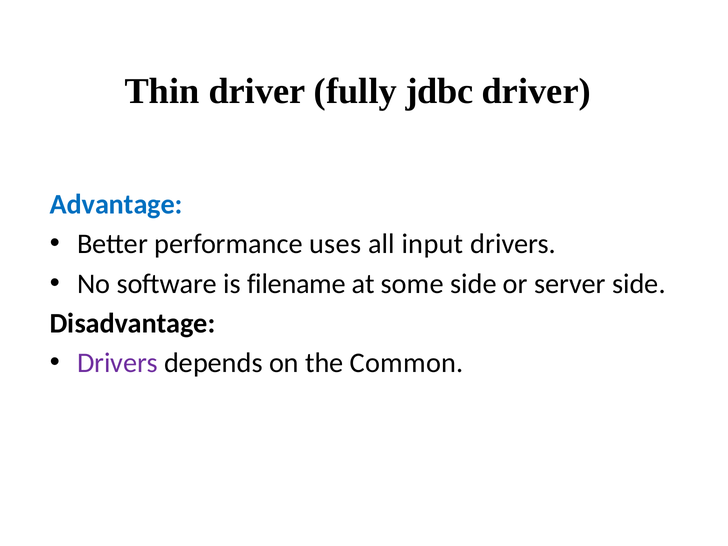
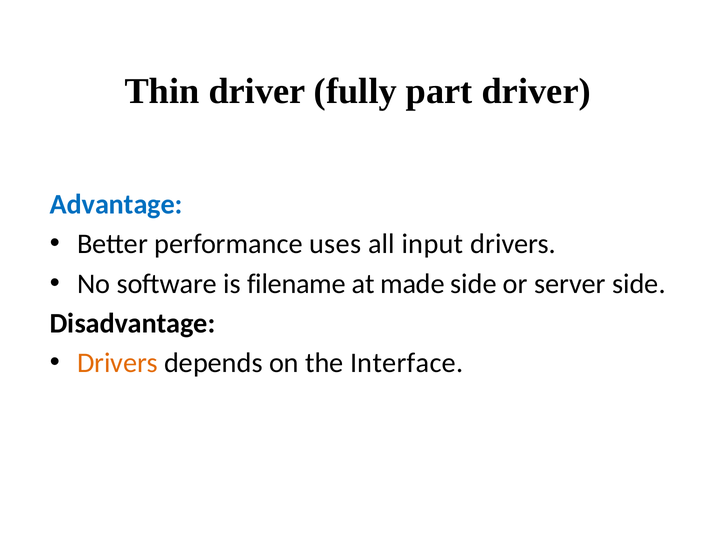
jdbc: jdbc -> part (439, 91)
some: some -> made (412, 284)
Drivers colour: purple -> orange (117, 363)
Common: Common -> Interface (407, 363)
